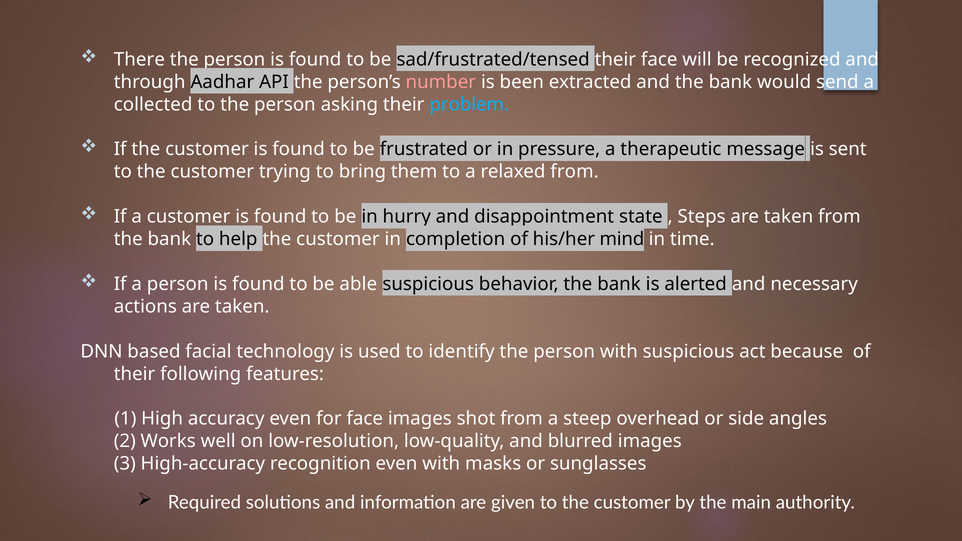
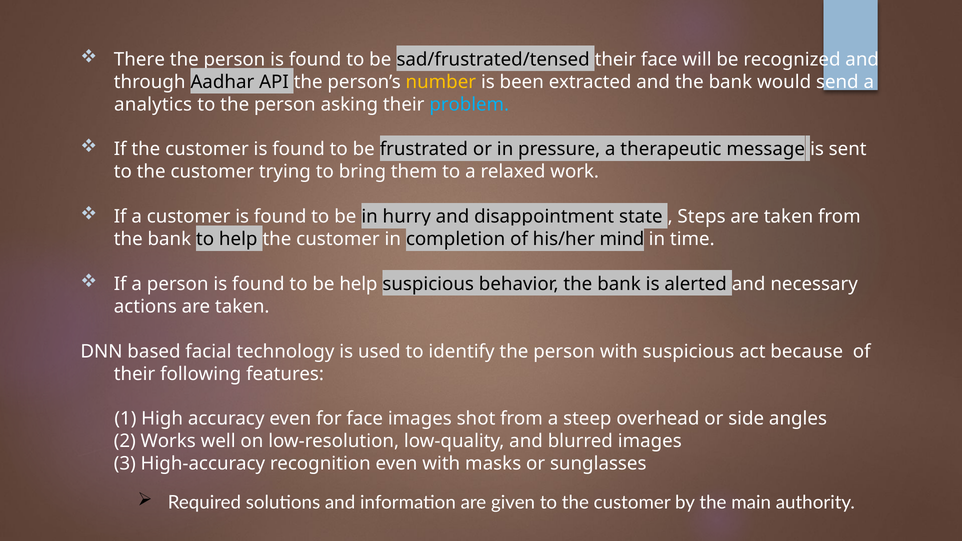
number colour: pink -> yellow (441, 82)
collected: collected -> analytics (153, 104)
relaxed from: from -> work (575, 172)
be able: able -> help (358, 284)
